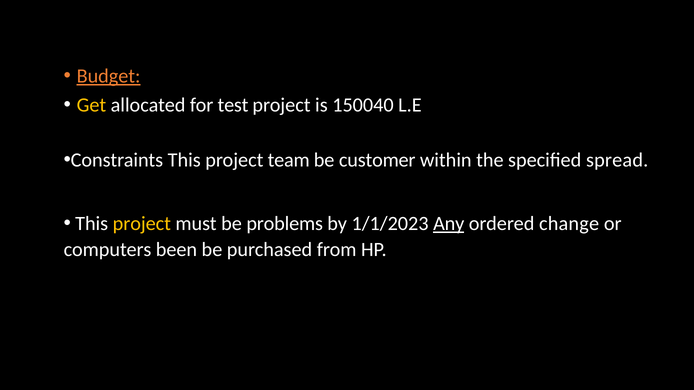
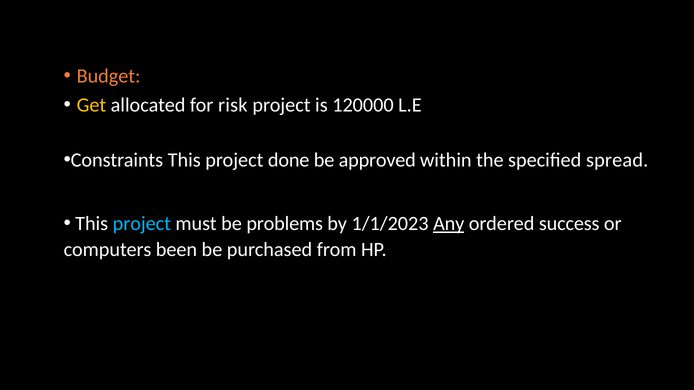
Budget underline: present -> none (109, 76)
test: test -> risk (233, 105)
150040: 150040 -> 120000 (363, 105)
team: team -> done (289, 160)
customer: customer -> approved (377, 160)
project colour: yellow -> light blue (142, 224)
change: change -> success (569, 224)
